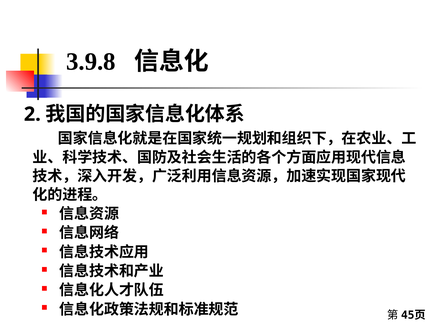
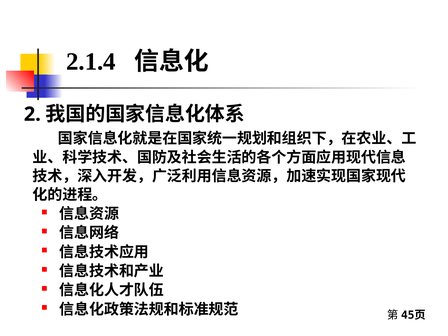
3.9.8: 3.9.8 -> 2.1.4 (91, 62)
